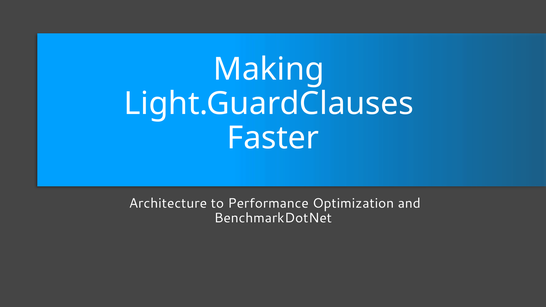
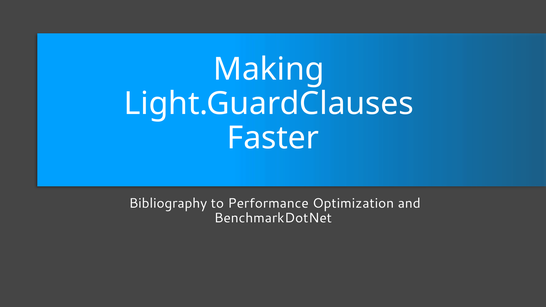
Architecture: Architecture -> Bibliography (168, 203)
